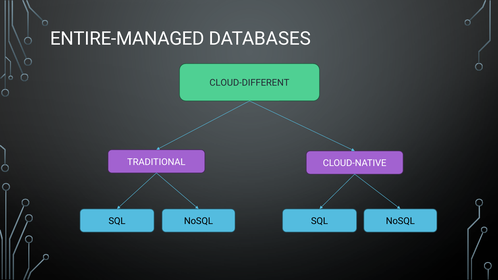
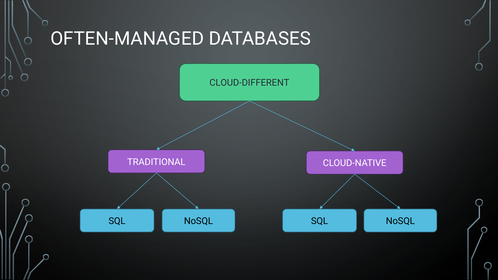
ENTIRE-MANAGED: ENTIRE-MANAGED -> OFTEN-MANAGED (127, 39)
